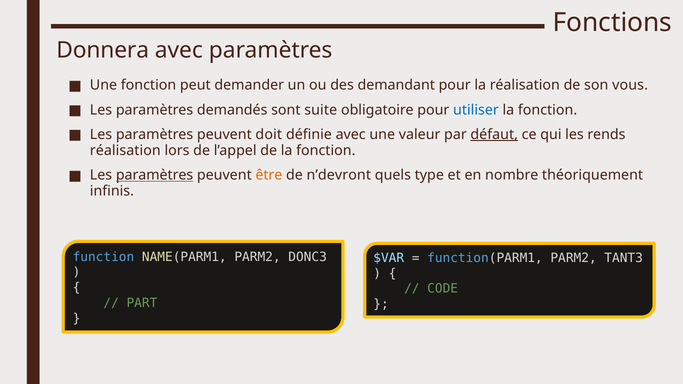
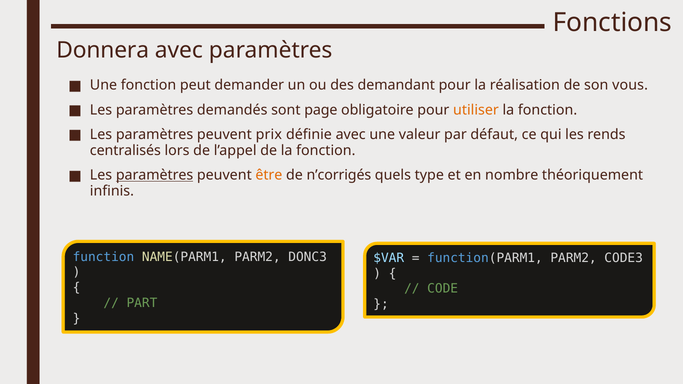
suite: suite -> page (321, 110)
utiliser colour: blue -> orange (476, 110)
doit: doit -> prix (269, 135)
défaut underline: present -> none (494, 135)
réalisation: réalisation -> centralisés (125, 151)
n’devront: n’devront -> n’corrigés (339, 175)
TANT3: TANT3 -> CODE3 (624, 258)
